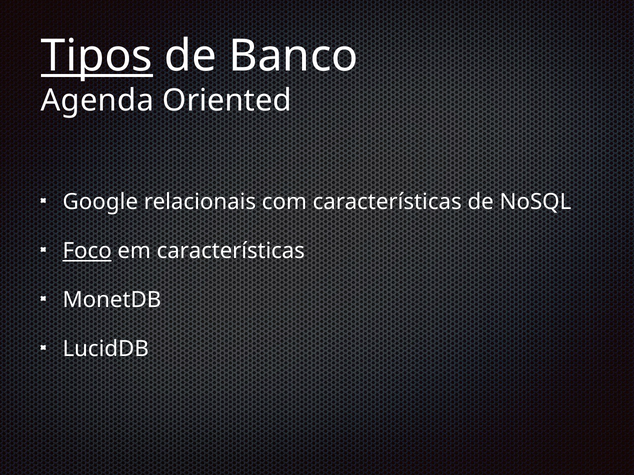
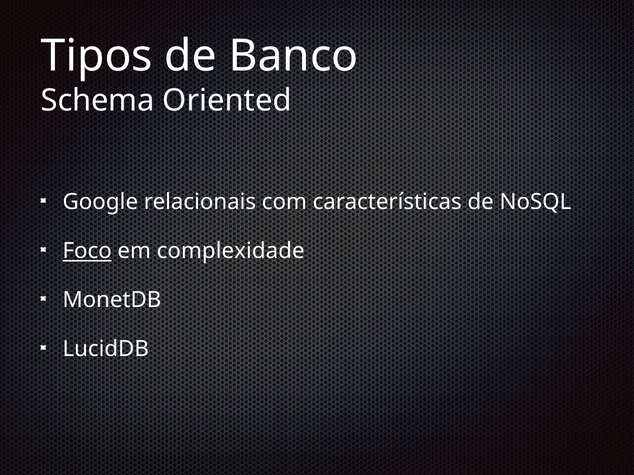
Tipos underline: present -> none (97, 56)
Agenda: Agenda -> Schema (98, 101)
em características: características -> complexidade (231, 251)
